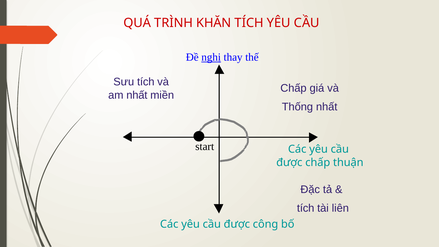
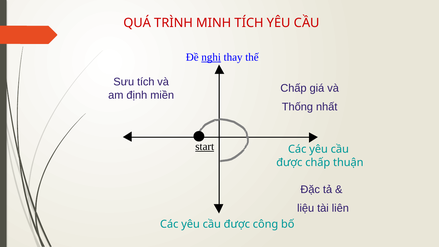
KHĂN: KHĂN -> MINH (214, 23)
am nhất: nhất -> định (137, 95)
start underline: none -> present (205, 146)
tích: tích -> liệu (306, 208)
